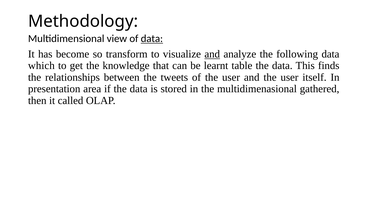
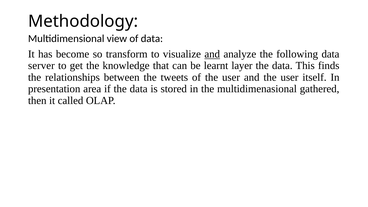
data underline: present -> none (152, 39)
which: which -> server (41, 66)
table: table -> layer (242, 66)
